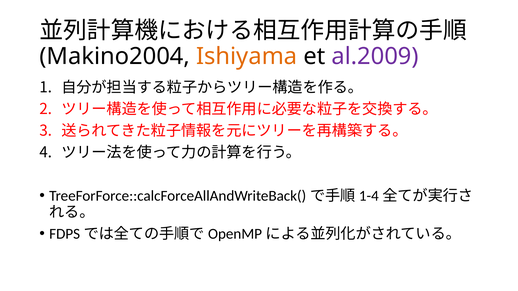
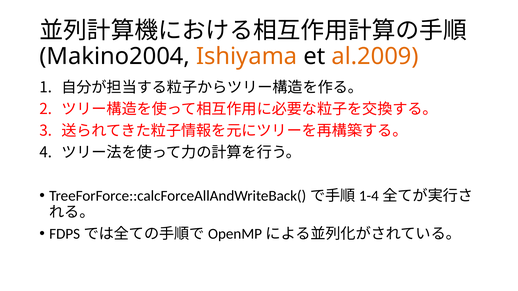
al.2009 colour: purple -> orange (375, 56)
